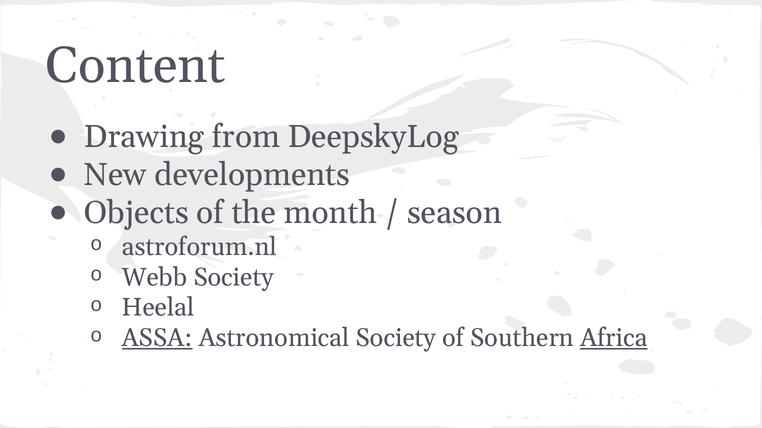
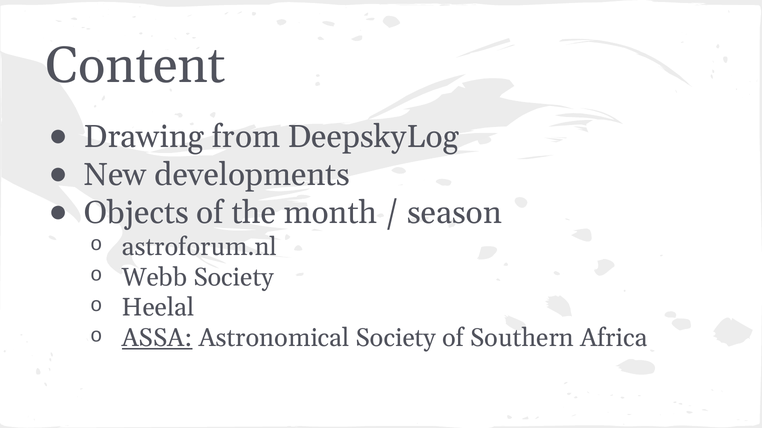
Africa underline: present -> none (614, 339)
